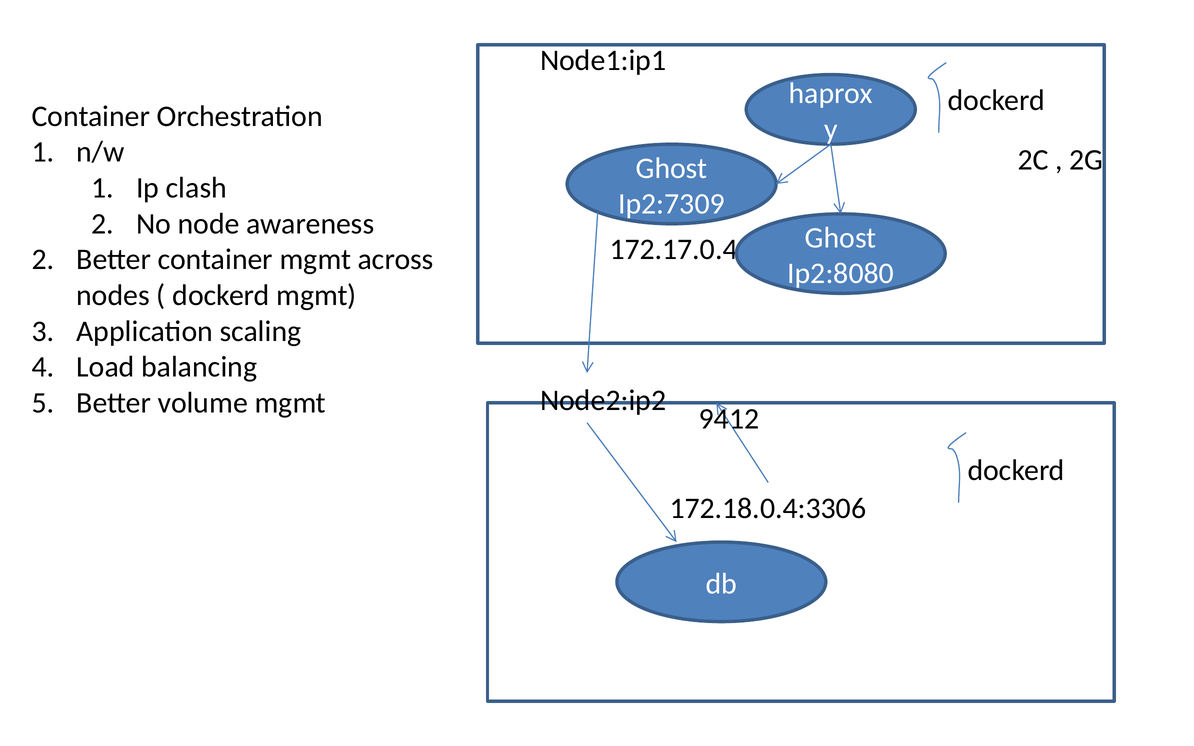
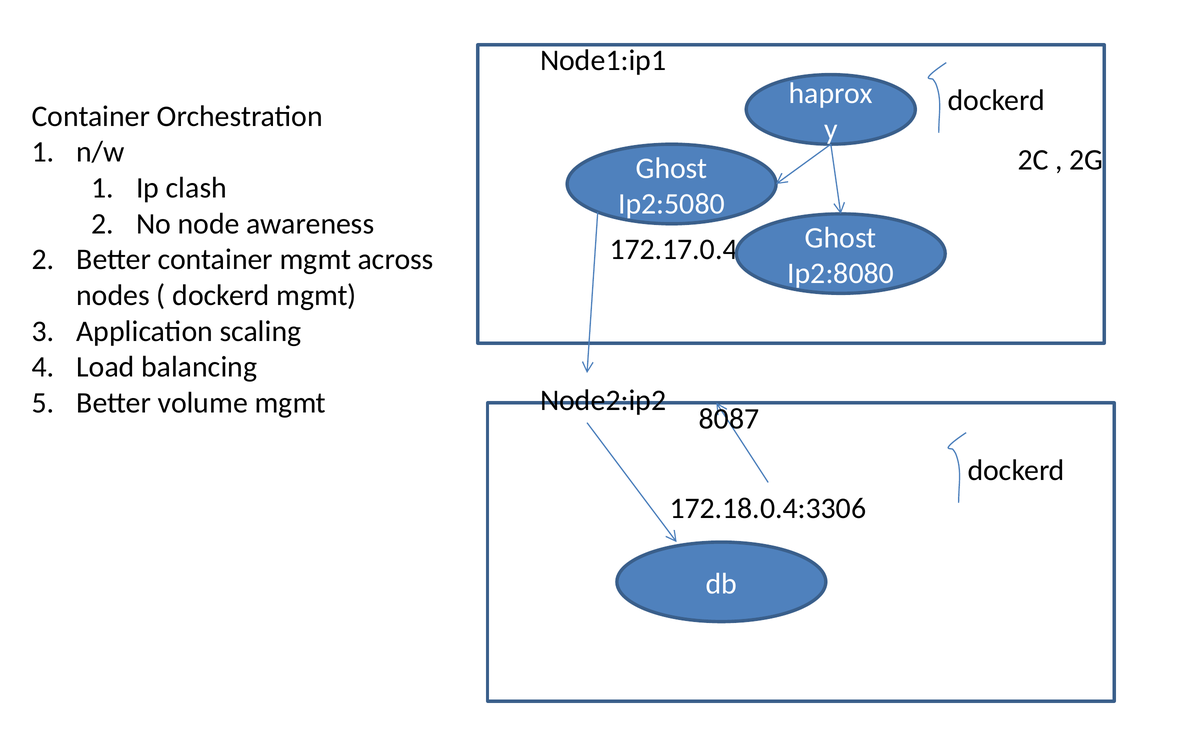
Ip2:7309: Ip2:7309 -> Ip2:5080 (672, 204)
9412: 9412 -> 8087 (729, 419)
